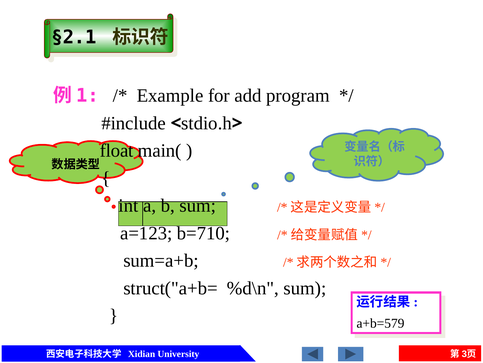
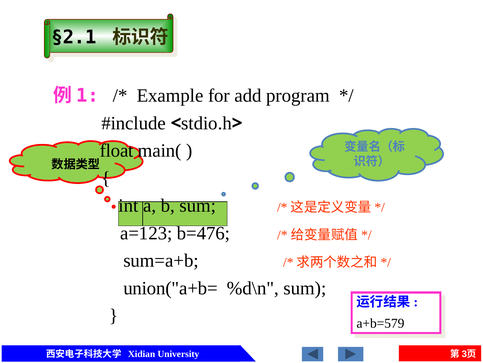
b=710: b=710 -> b=476 (204, 233)
struct("a+b=: struct("a+b= -> union("a+b= (171, 288)
